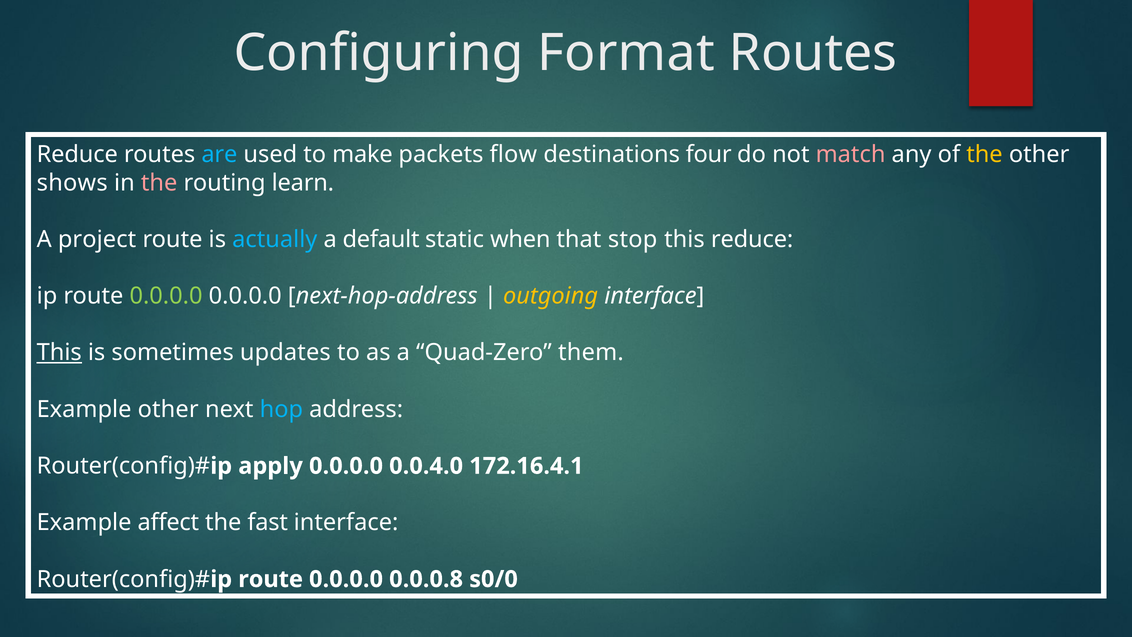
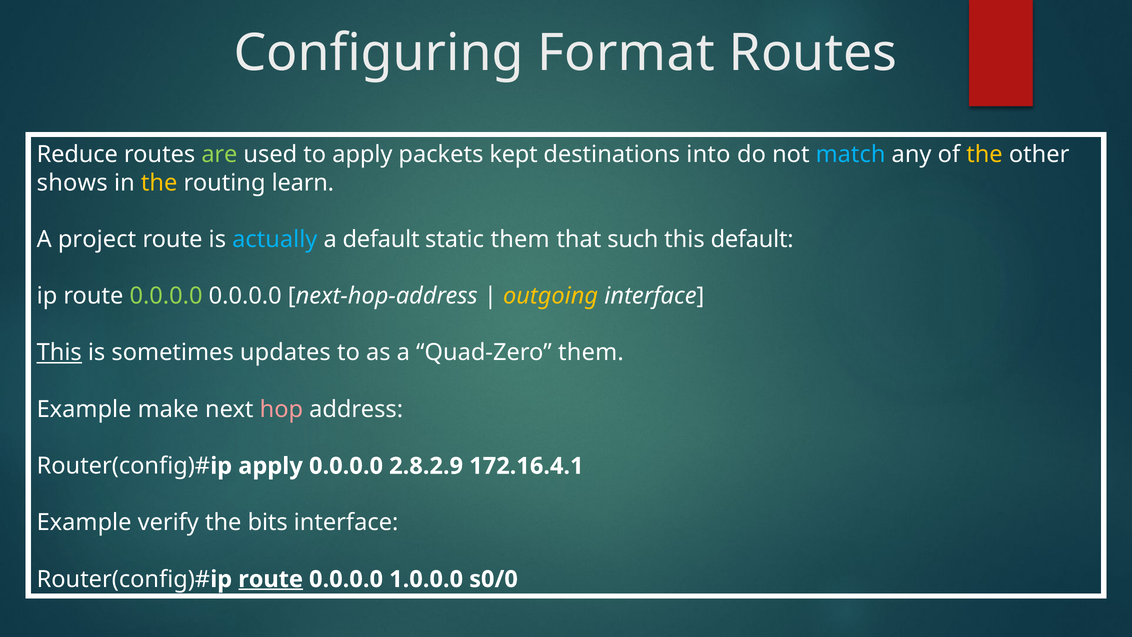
are colour: light blue -> light green (219, 154)
to make: make -> apply (362, 154)
flow: flow -> kept (514, 154)
four: four -> into (708, 154)
match colour: pink -> light blue (851, 154)
the colour: pink -> yellow (159, 183)
static when: when -> them (520, 239)
stop: stop -> such (633, 239)
this reduce: reduce -> default (752, 239)
Example other: other -> make (168, 409)
hop colour: light blue -> pink (281, 409)
0.0.4.0: 0.0.4.0 -> 2.8.2.9 (426, 466)
affect: affect -> verify (168, 522)
fast: fast -> bits (268, 522)
route underline: none -> present (271, 579)
0.0.0.8: 0.0.0.8 -> 1.0.0.0 (426, 579)
